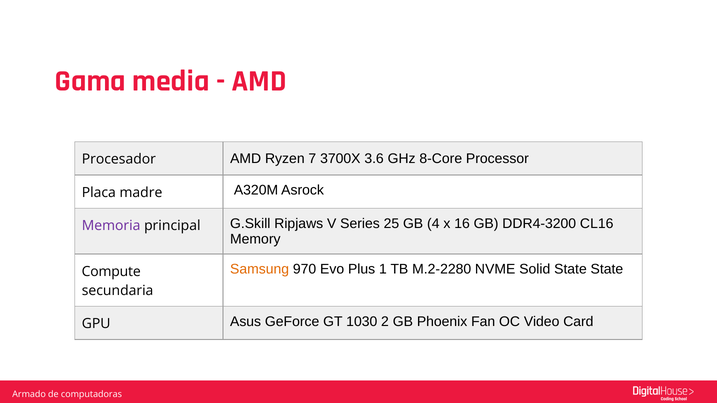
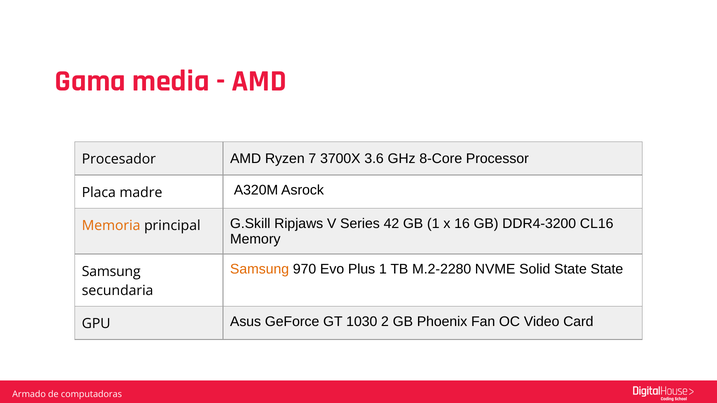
Memoria colour: purple -> orange (111, 226)
25: 25 -> 42 (391, 224)
GB 4: 4 -> 1 (433, 224)
Compute: Compute -> Samsung (111, 272)
